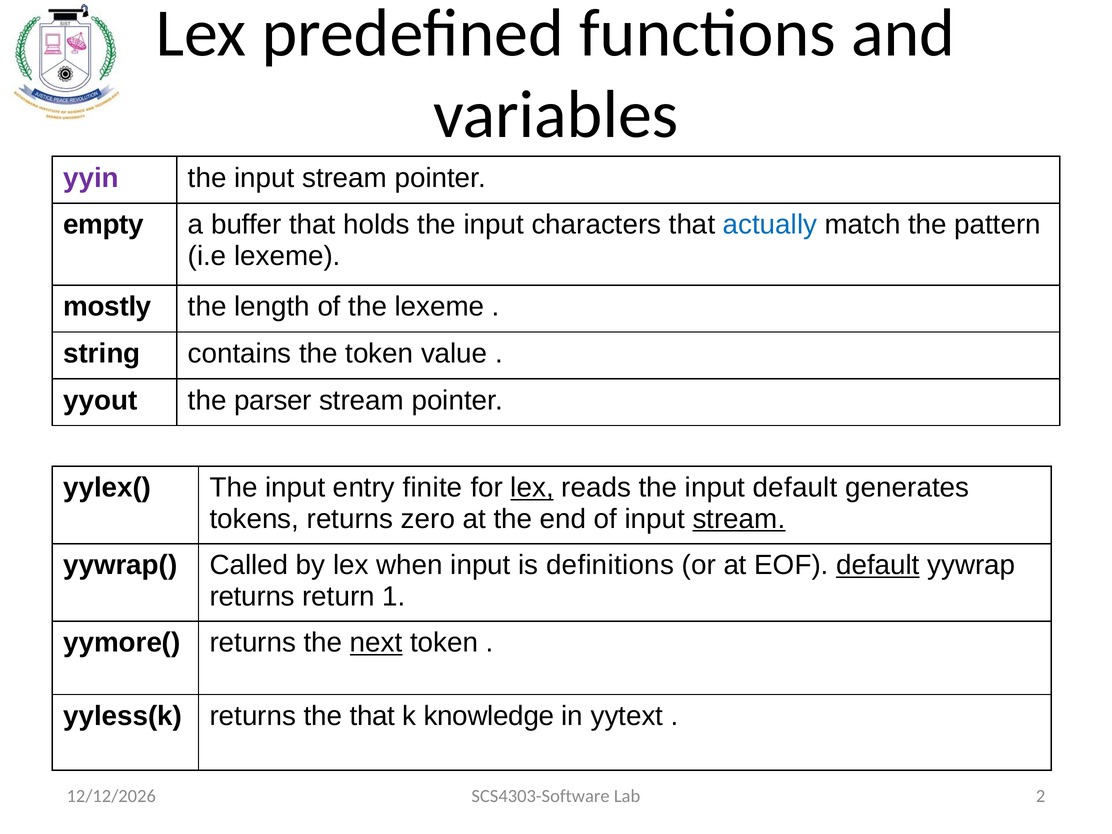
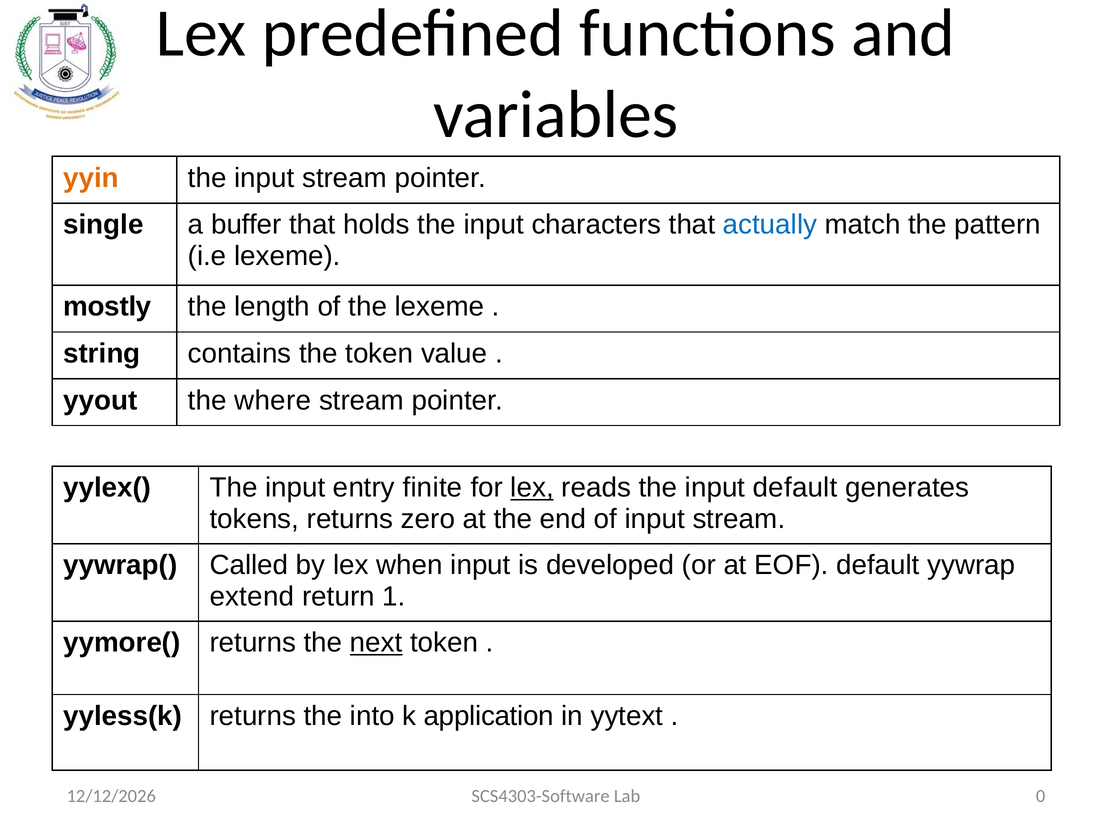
yyin colour: purple -> orange (91, 178)
empty: empty -> single (103, 225)
parser: parser -> where (273, 400)
stream underline: present -> none (739, 519)
definitions: definitions -> developed (610, 565)
default underline: present -> none (878, 565)
returns: returns -> extend (252, 596)
the that: that -> into (372, 716)
knowledge: knowledge -> application (489, 716)
2: 2 -> 0 (1041, 796)
